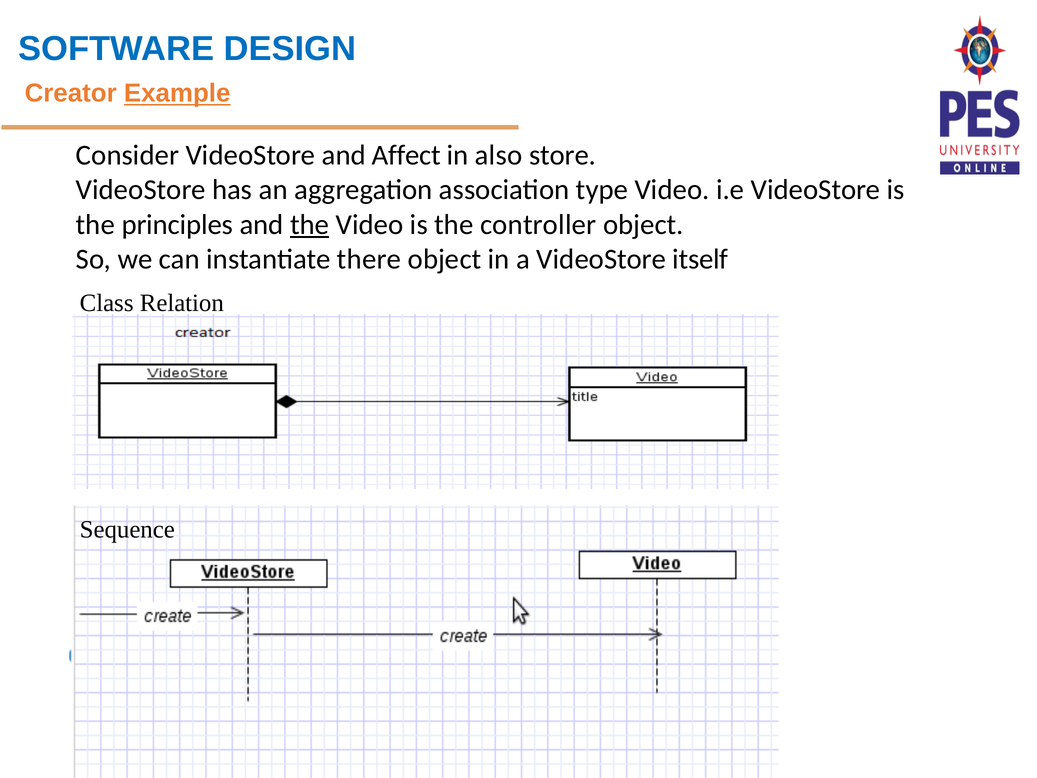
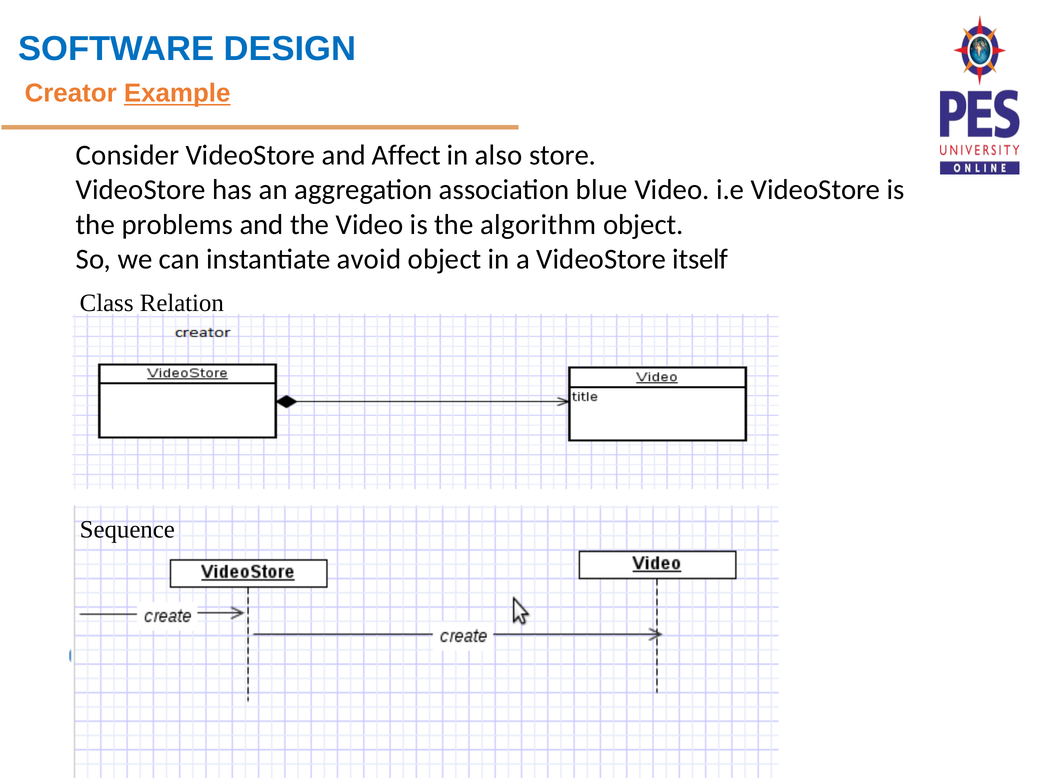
type: type -> blue (602, 190)
principles: principles -> problems (177, 224)
the underline: present -> none (310, 224)
controller: controller -> algorithm (538, 224)
there: there -> avoid (369, 259)
